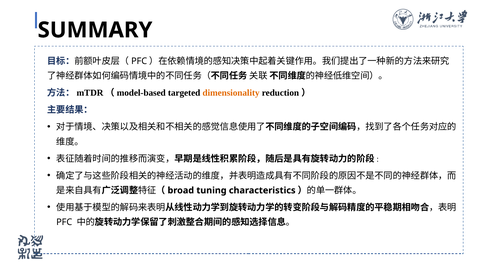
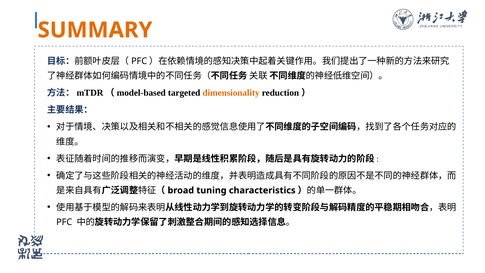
SUMMARY colour: black -> orange (95, 30)
